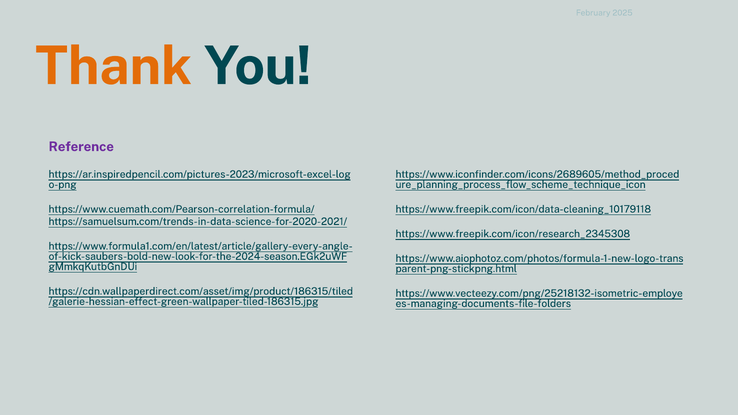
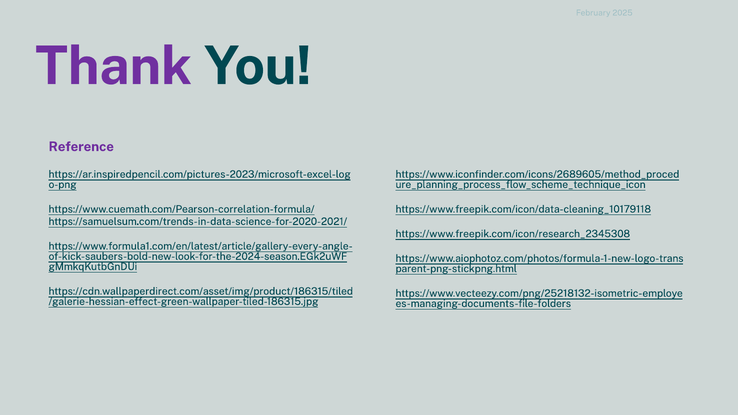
Thank colour: orange -> purple (114, 66)
